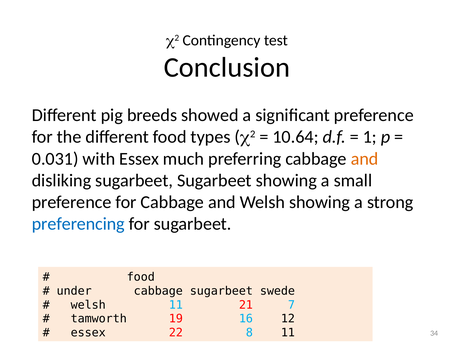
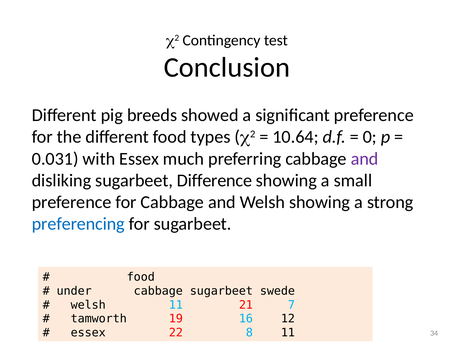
1: 1 -> 0 (370, 137)
and colour: orange -> purple (365, 159)
sugarbeet Sugarbeet: Sugarbeet -> Difference (214, 181)
